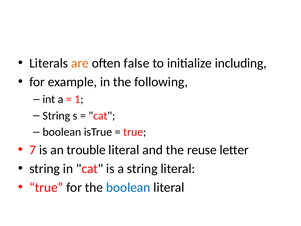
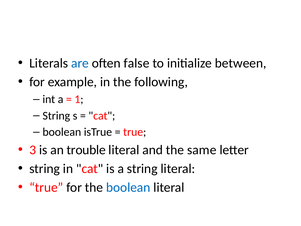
are colour: orange -> blue (80, 63)
including: including -> between (241, 63)
7: 7 -> 3 (33, 150)
reuse: reuse -> same (202, 150)
